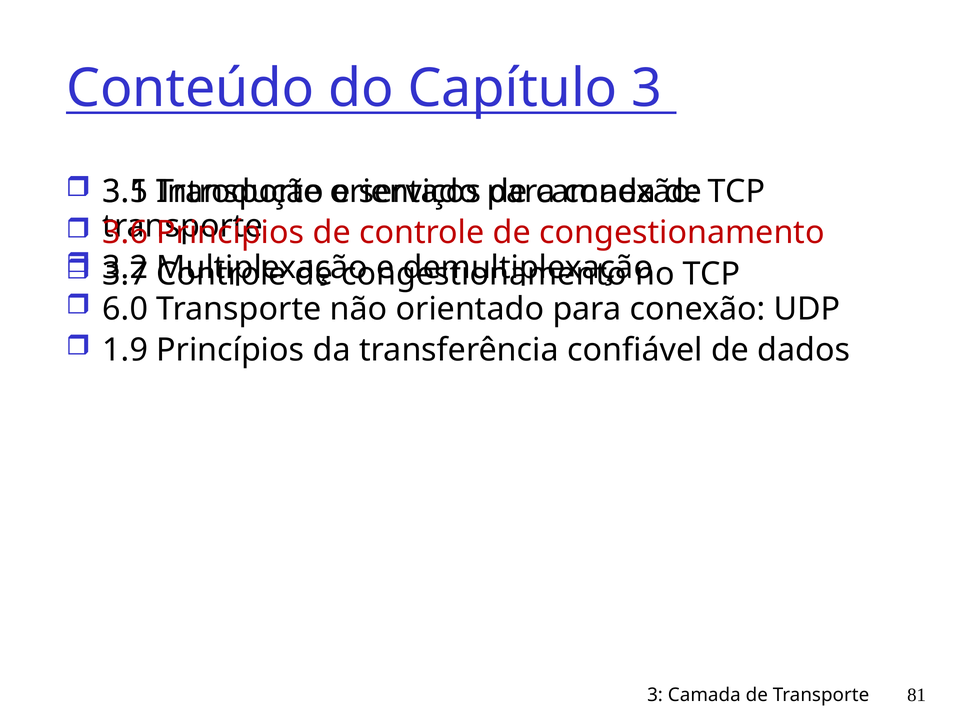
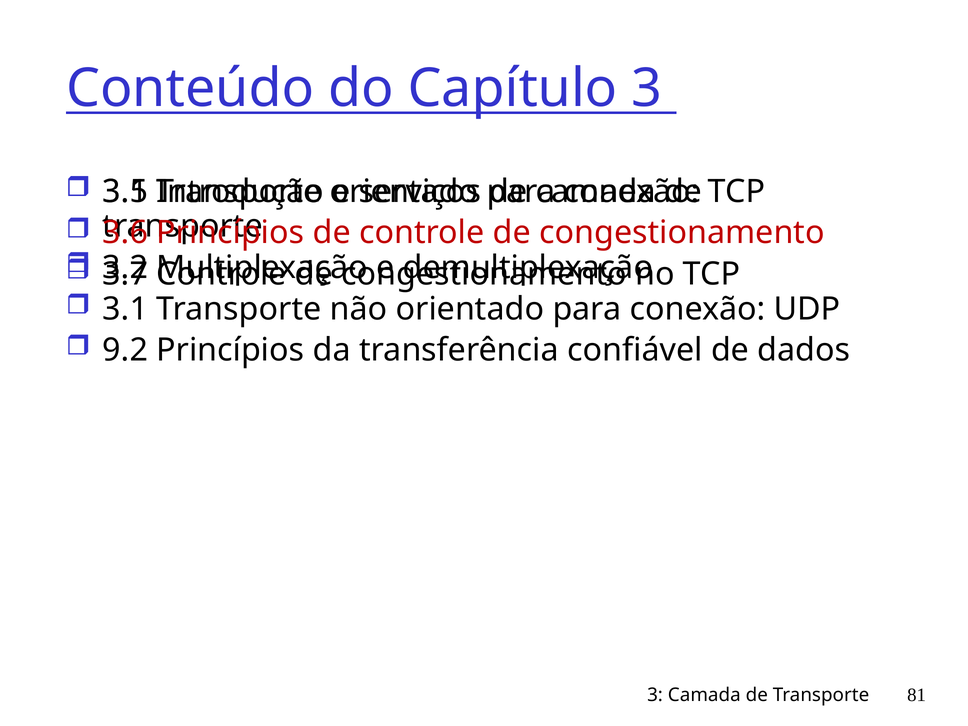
6.0: 6.0 -> 3.1 (125, 309)
1.9: 1.9 -> 9.2 (125, 350)
